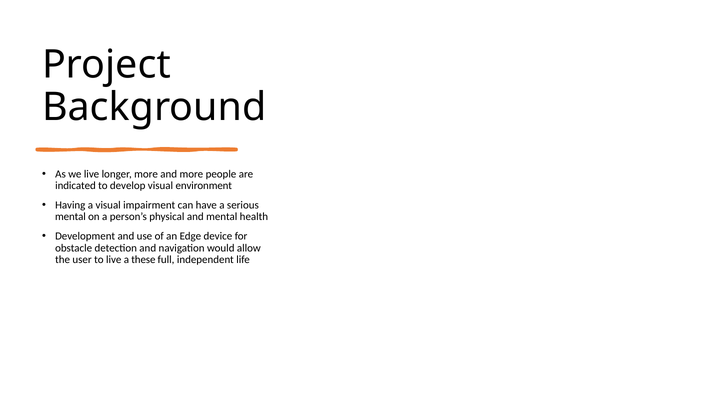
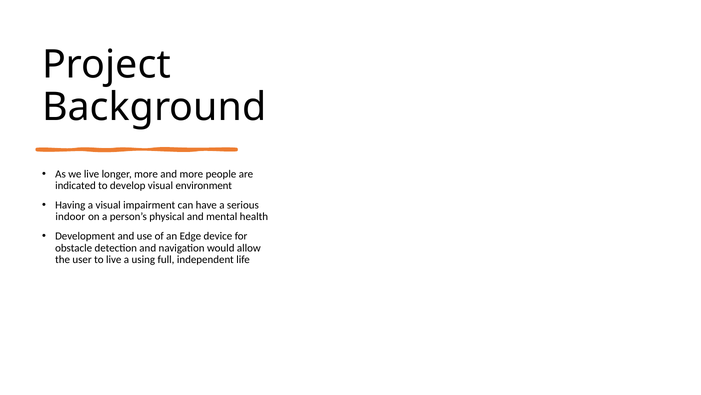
mental: mental -> indoor (70, 216)
these: these -> using (143, 259)
